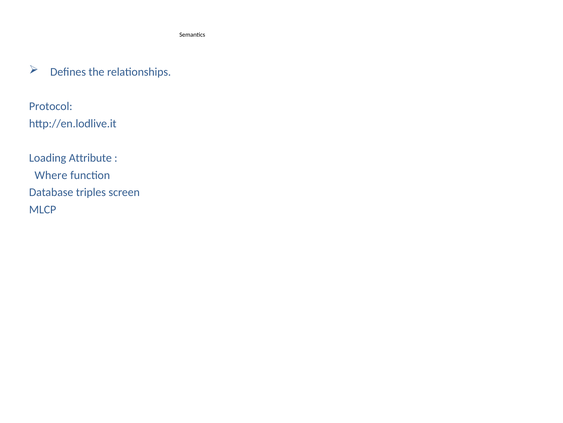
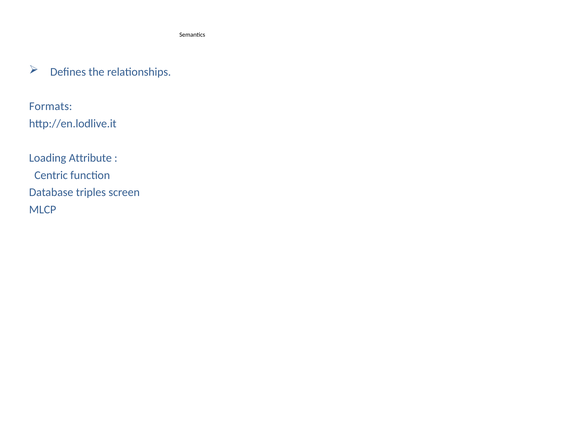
Protocol: Protocol -> Formats (51, 106)
Where: Where -> Centric (51, 175)
